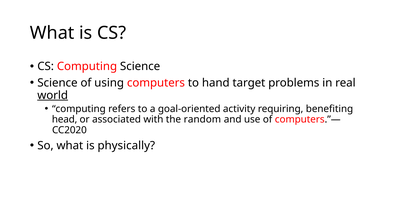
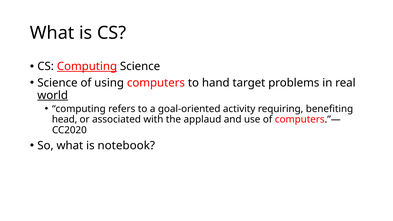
Computing underline: none -> present (87, 66)
random: random -> applaud (202, 119)
physically: physically -> notebook (126, 146)
